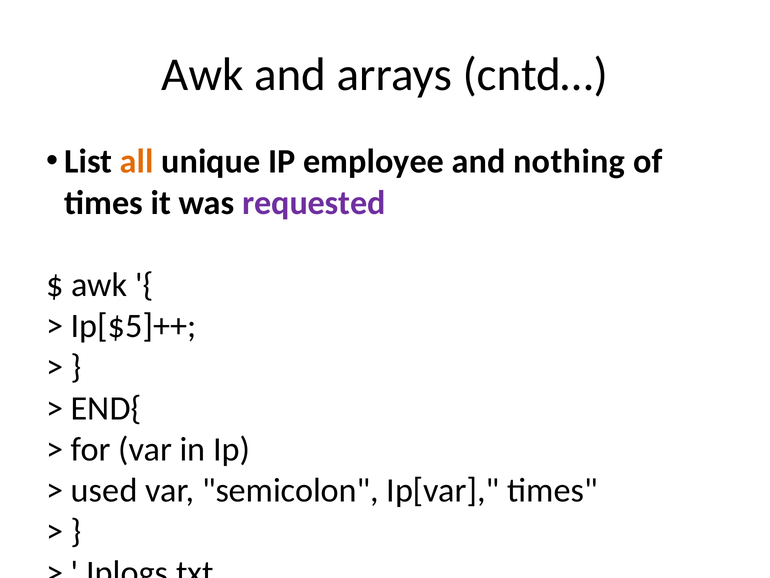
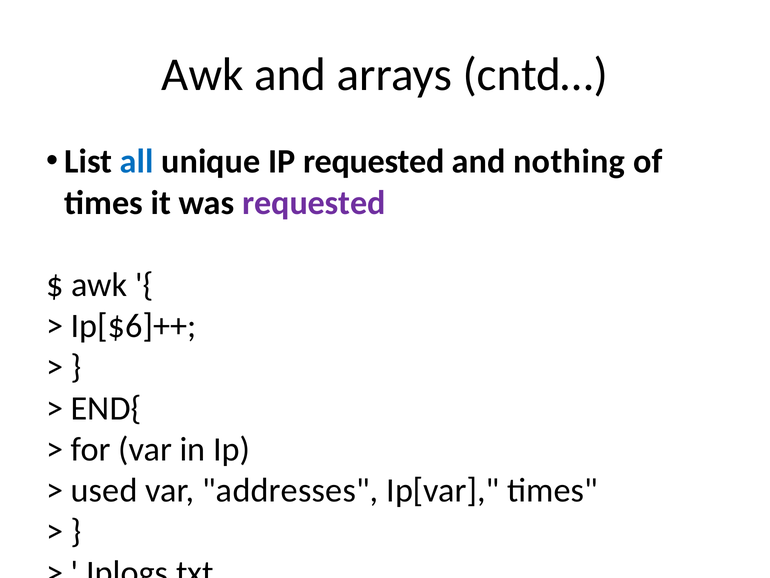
all colour: orange -> blue (137, 161)
IP employee: employee -> requested (374, 161)
Ip[$5]++: Ip[$5]++ -> Ip[$6]++ (134, 326)
semicolon: semicolon -> addresses (290, 490)
